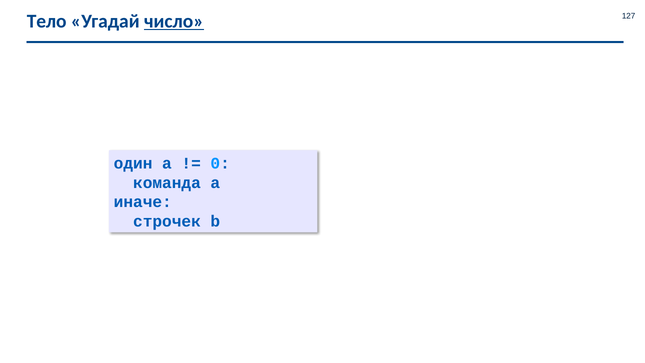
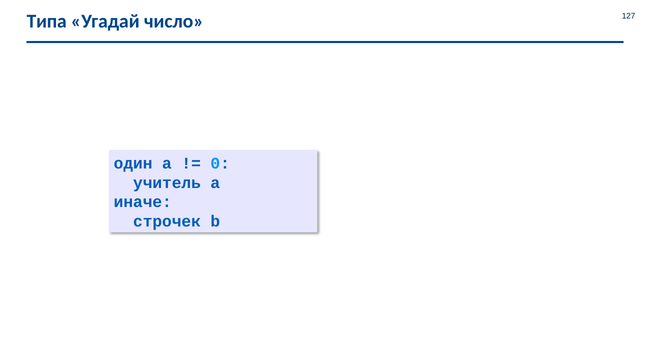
Тело: Тело -> Типа (47, 21)
число underline: present -> none (174, 21)
команда: команда -> учитель (167, 183)
